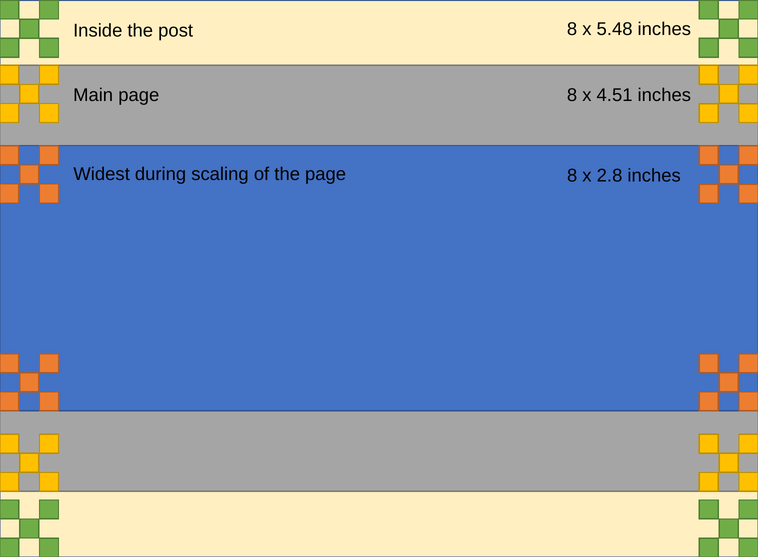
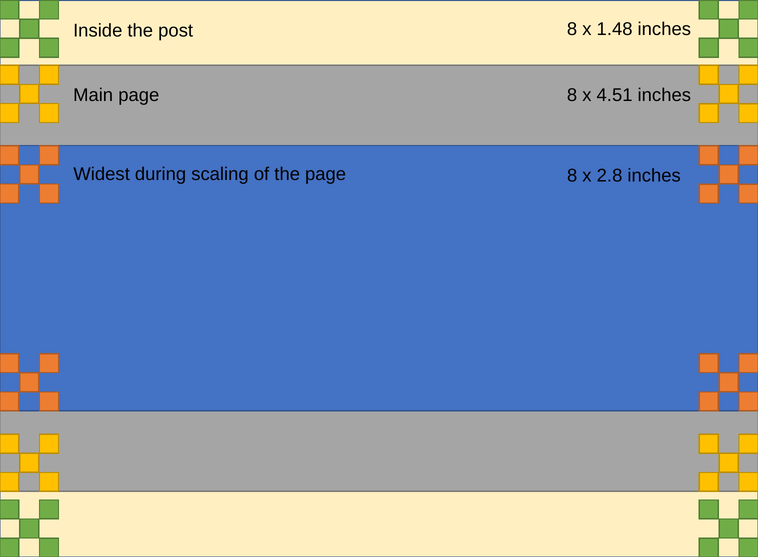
5.48: 5.48 -> 1.48 (615, 29)
